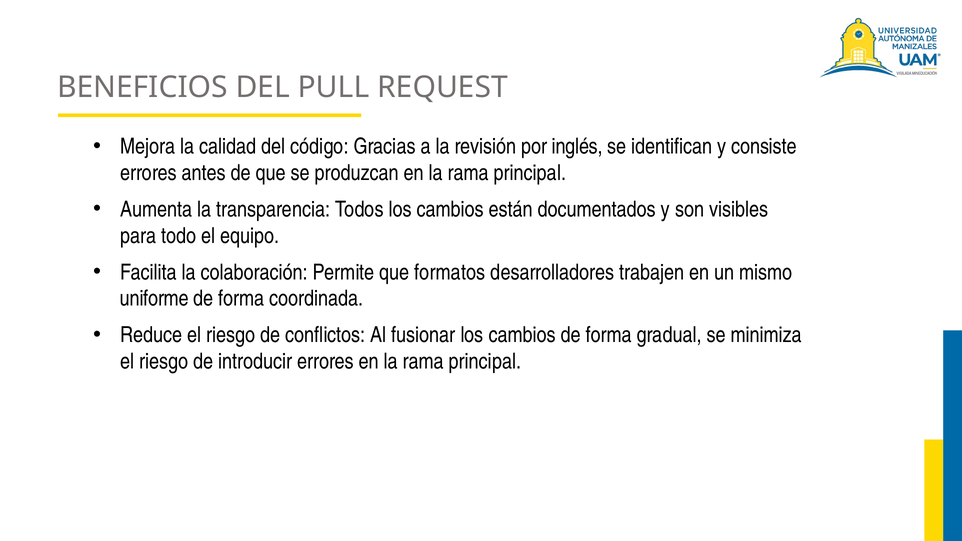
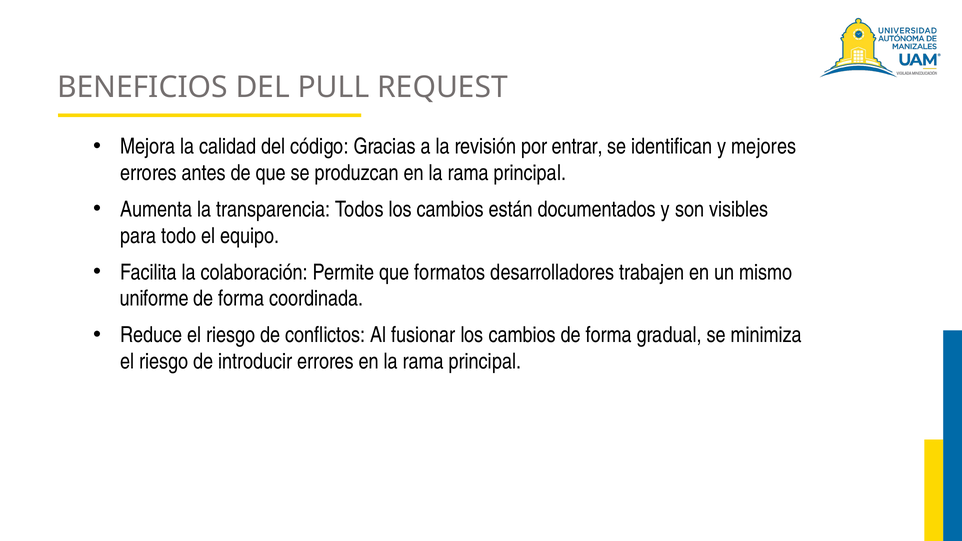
inglés: inglés -> entrar (577, 147)
consiste: consiste -> mejores (764, 147)
